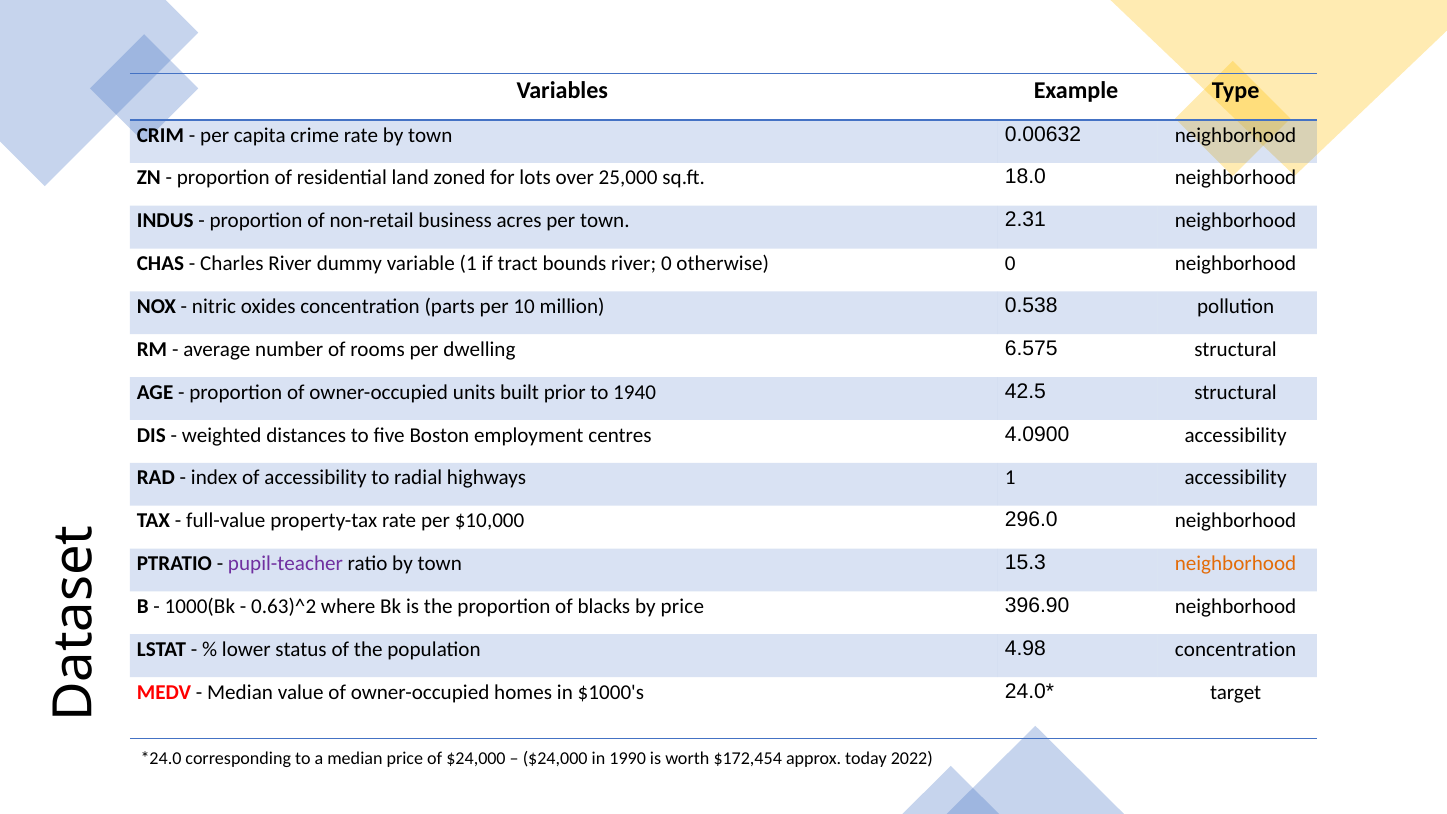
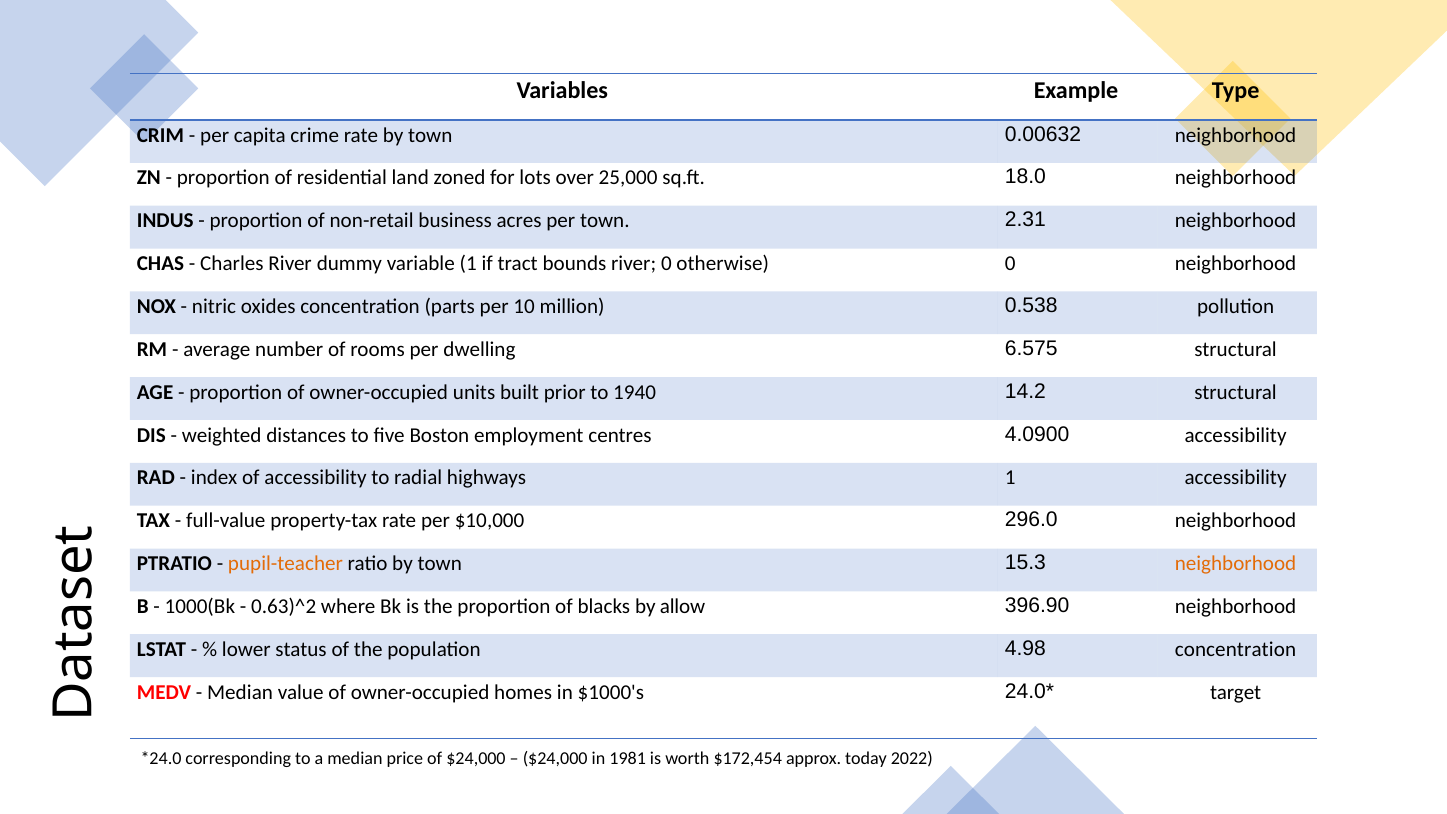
42.5: 42.5 -> 14.2 (1025, 391)
pupil-teacher colour: purple -> orange (285, 564)
by price: price -> allow (683, 606)
1990: 1990 -> 1981 (628, 758)
